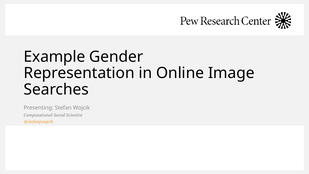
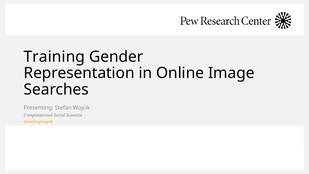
Example: Example -> Training (54, 57)
